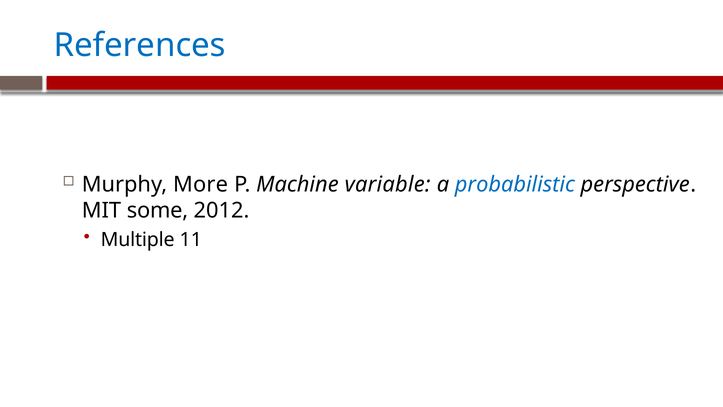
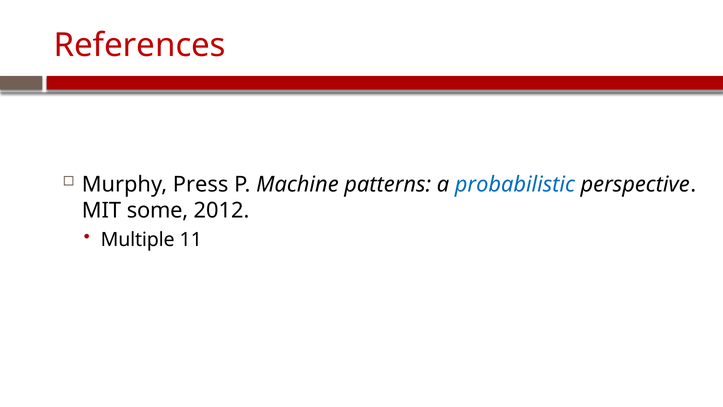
References colour: blue -> red (140, 45)
More: More -> Press (201, 184)
variable: variable -> patterns (388, 184)
